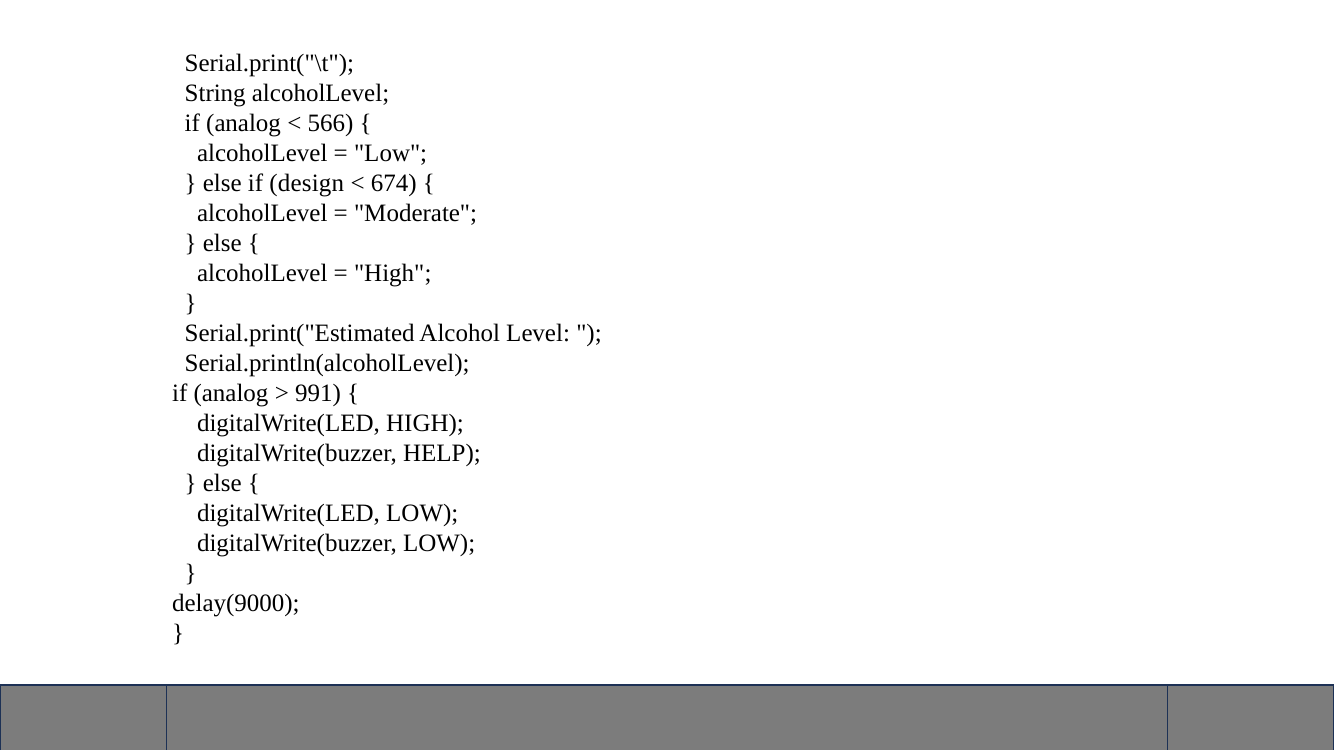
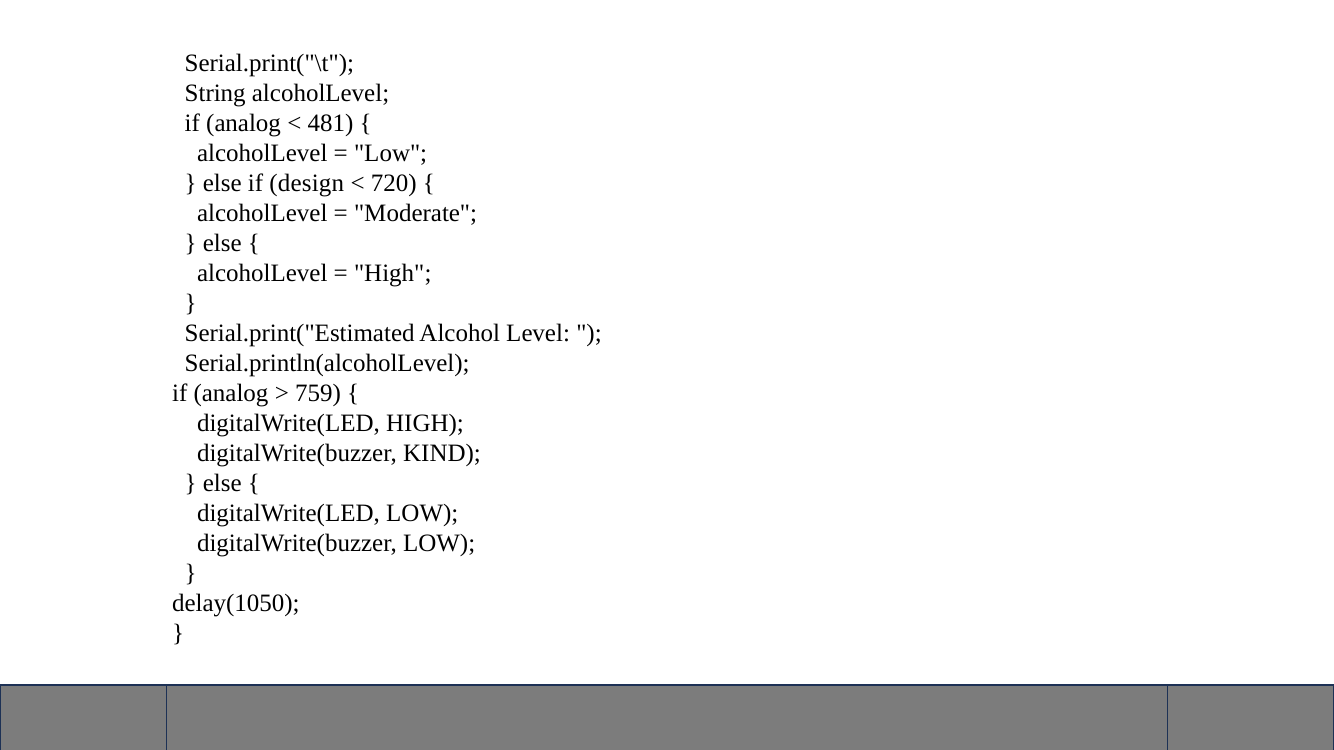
566: 566 -> 481 (331, 123)
674: 674 -> 720 (394, 183)
991: 991 -> 759 (318, 393)
HELP: HELP -> KIND (442, 453)
delay(9000: delay(9000 -> delay(1050 (236, 603)
